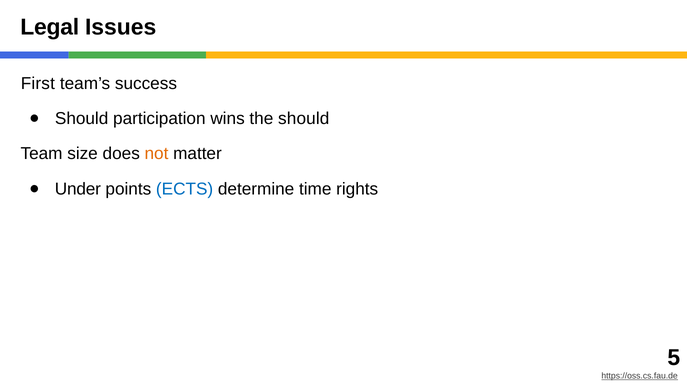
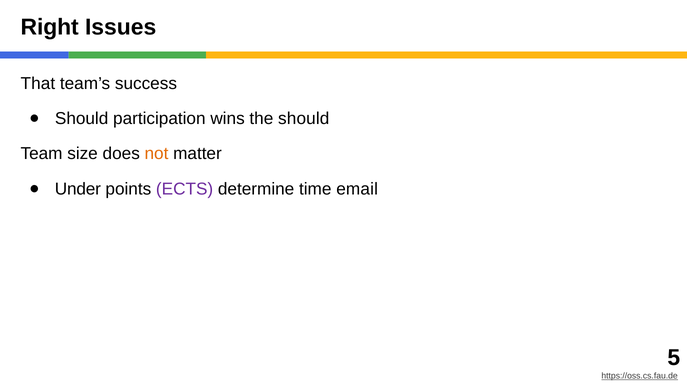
Legal: Legal -> Right (50, 27)
First: First -> That (38, 83)
ECTS colour: blue -> purple (185, 189)
rights: rights -> email (357, 189)
